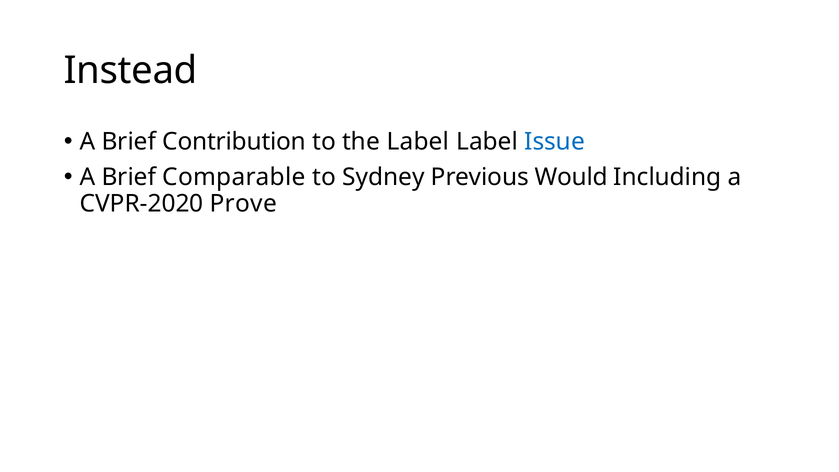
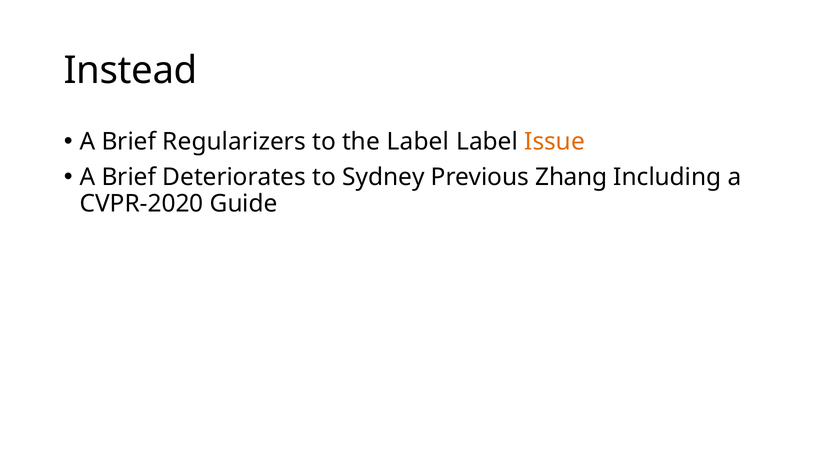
Contribution: Contribution -> Regularizers (234, 142)
Issue colour: blue -> orange (555, 142)
Comparable: Comparable -> Deteriorates (234, 177)
Would: Would -> Zhang (571, 177)
Prove: Prove -> Guide (244, 203)
